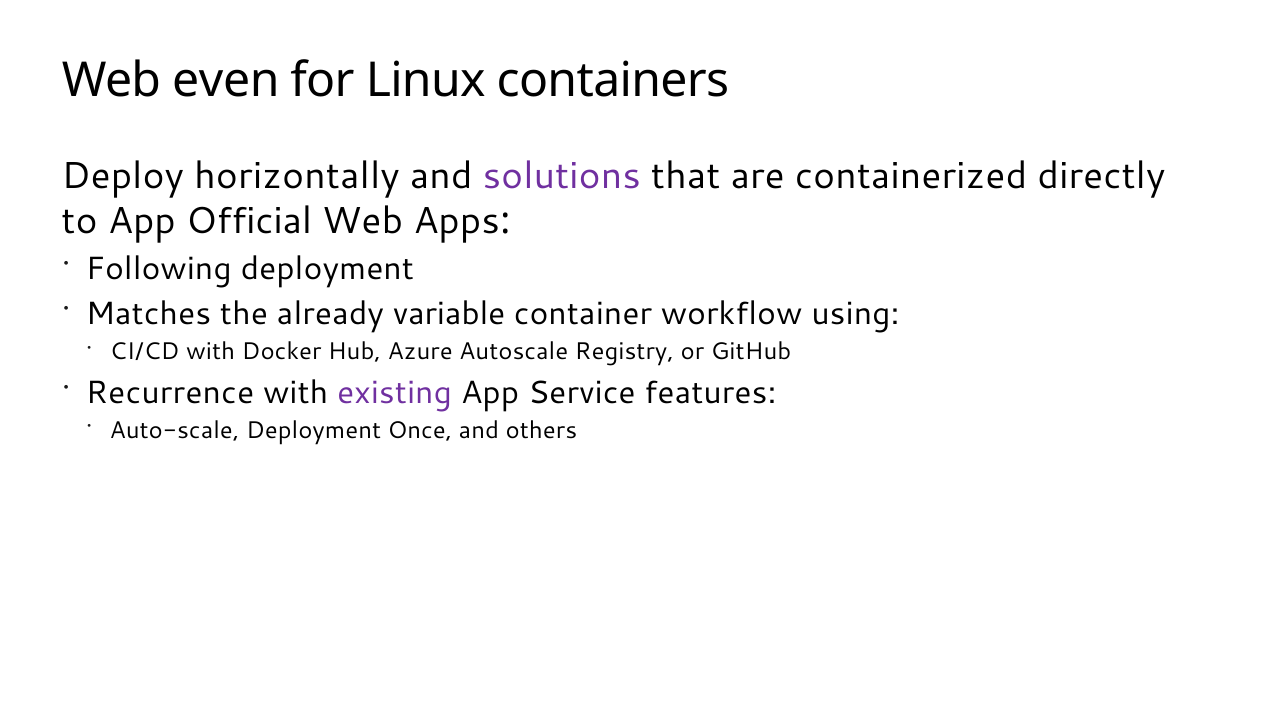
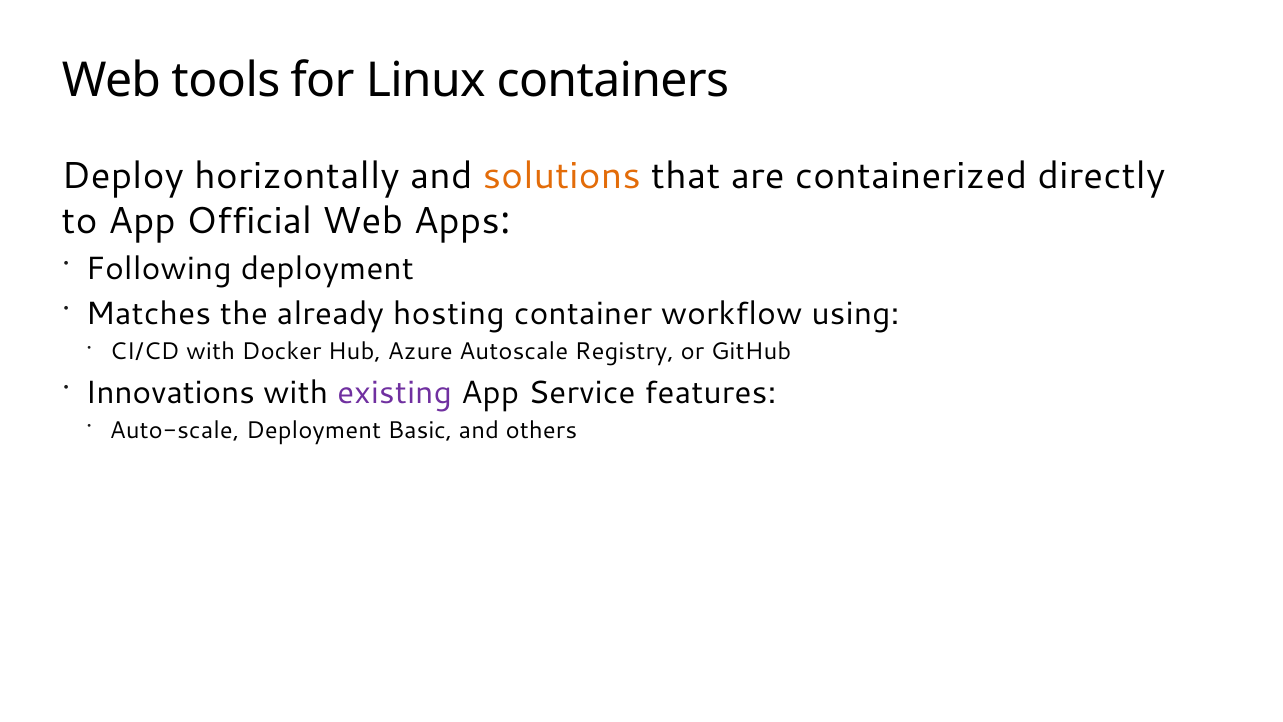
even: even -> tools (226, 80)
solutions colour: purple -> orange (562, 176)
variable: variable -> hosting (449, 314)
Recurrence: Recurrence -> Innovations (170, 392)
Once: Once -> Basic (420, 430)
